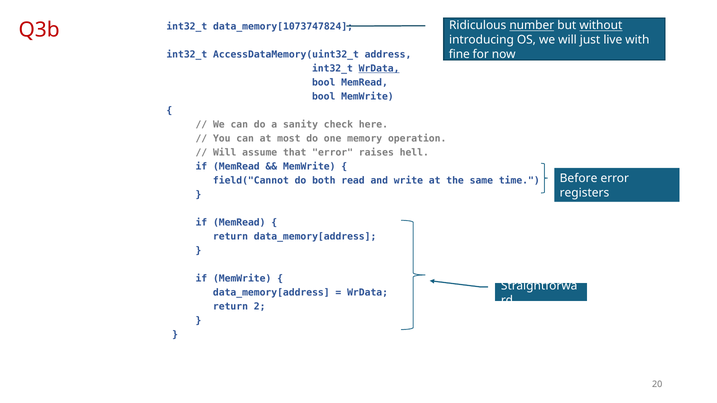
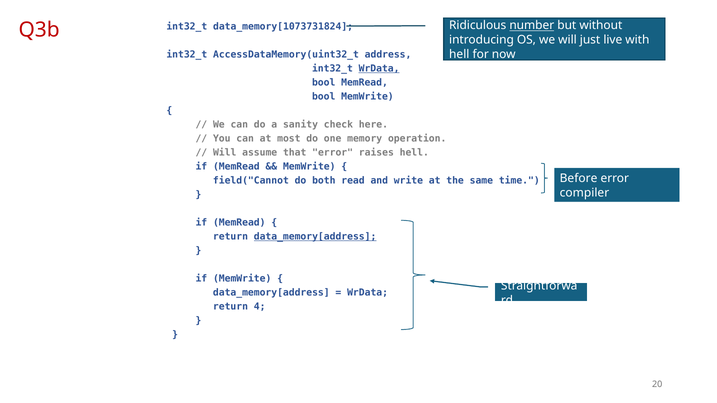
without underline: present -> none (601, 26)
data_memory[1073747824: data_memory[1073747824 -> data_memory[1073731824 (283, 27)
fine: fine -> hell (459, 54)
registers: registers -> compiler (584, 193)
data_memory[address underline: none -> present (315, 237)
2: 2 -> 4 (260, 307)
